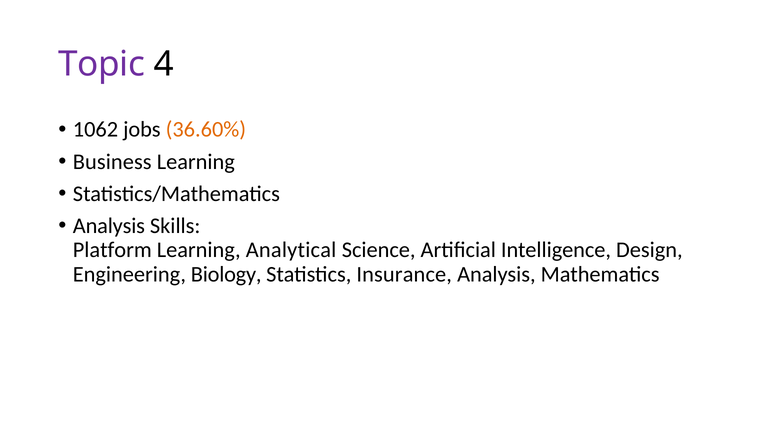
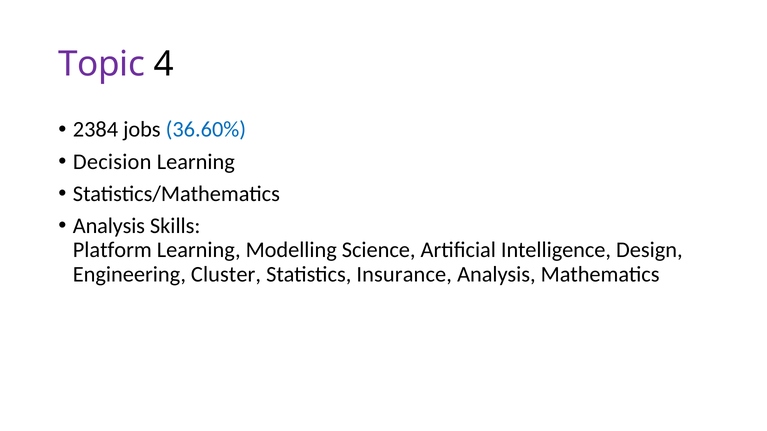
1062: 1062 -> 2384 (95, 130)
36.60% colour: orange -> blue (206, 130)
Business: Business -> Decision (112, 162)
Analytical: Analytical -> Modelling (291, 250)
Biology: Biology -> Cluster (226, 274)
